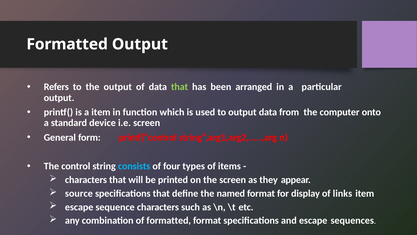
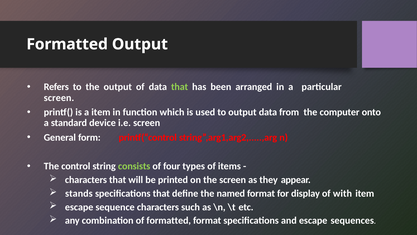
output: output -> screen (59, 98)
consists colour: light blue -> light green (134, 166)
source: source -> stands (79, 193)
links: links -> with (342, 193)
